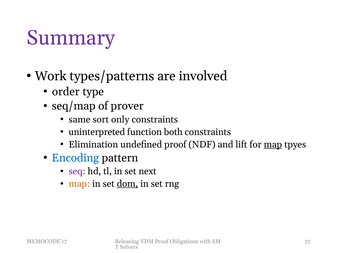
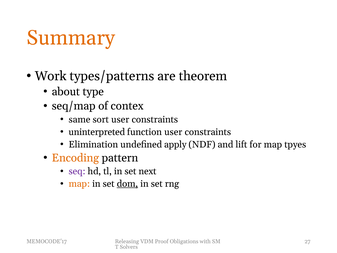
Summary colour: purple -> orange (71, 38)
involved: involved -> theorem (203, 76)
order: order -> about (66, 91)
prover: prover -> contex (127, 106)
sort only: only -> user (120, 119)
function both: both -> user (173, 132)
undefined proof: proof -> apply (175, 144)
map underline: present -> none (273, 144)
Encoding colour: blue -> orange (75, 158)
